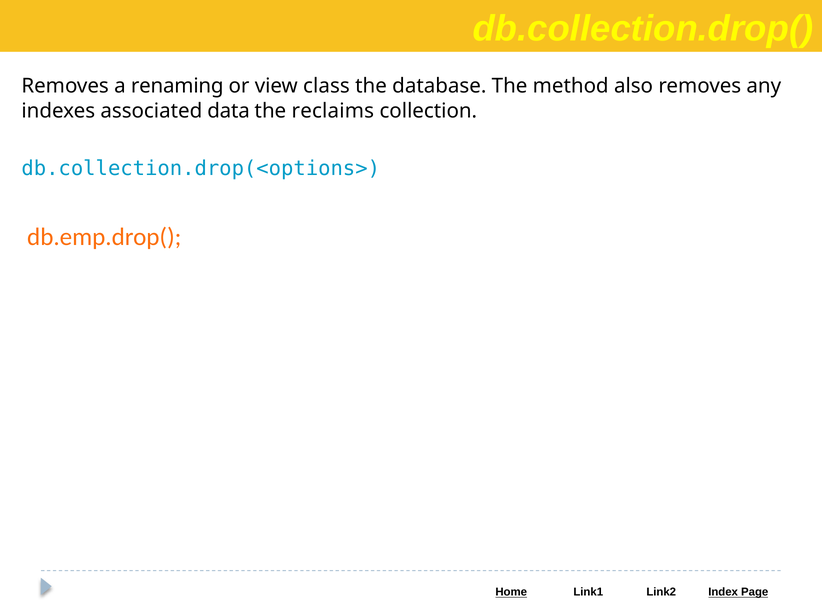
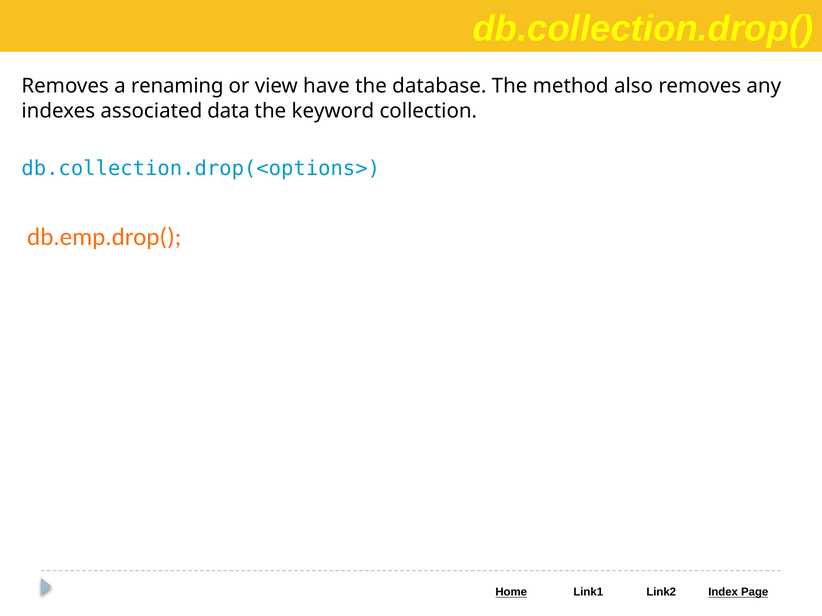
class: class -> have (326, 86)
reclaims: reclaims -> keyword (333, 111)
